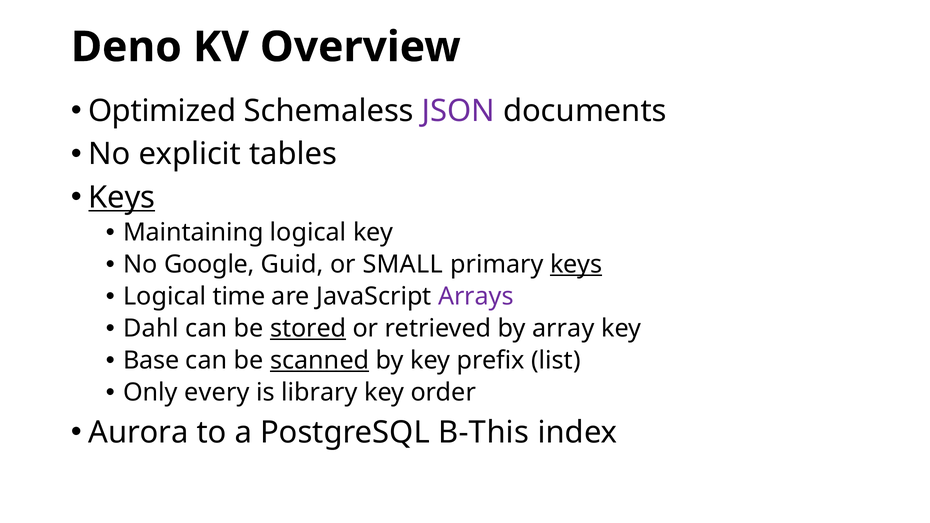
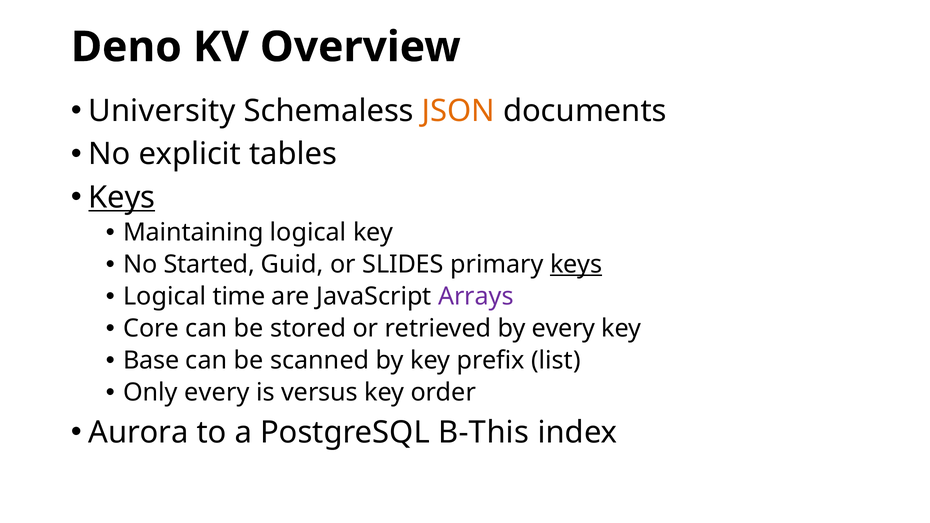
Optimized: Optimized -> University (162, 111)
JSON colour: purple -> orange (458, 111)
Google: Google -> Started (209, 265)
SMALL: SMALL -> SLIDES (403, 265)
Dahl: Dahl -> Core (151, 329)
stored underline: present -> none (308, 329)
by array: array -> every (564, 329)
scanned underline: present -> none (320, 361)
library: library -> versus (320, 393)
